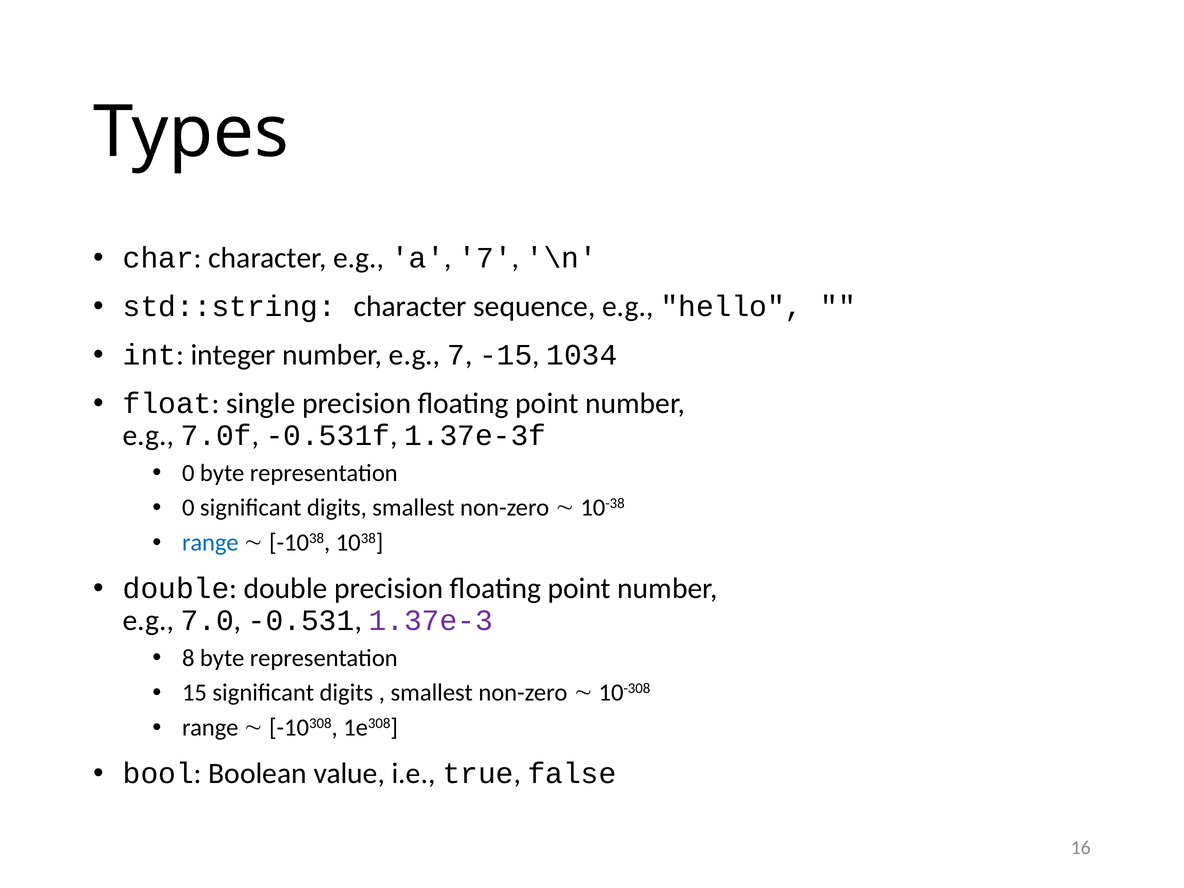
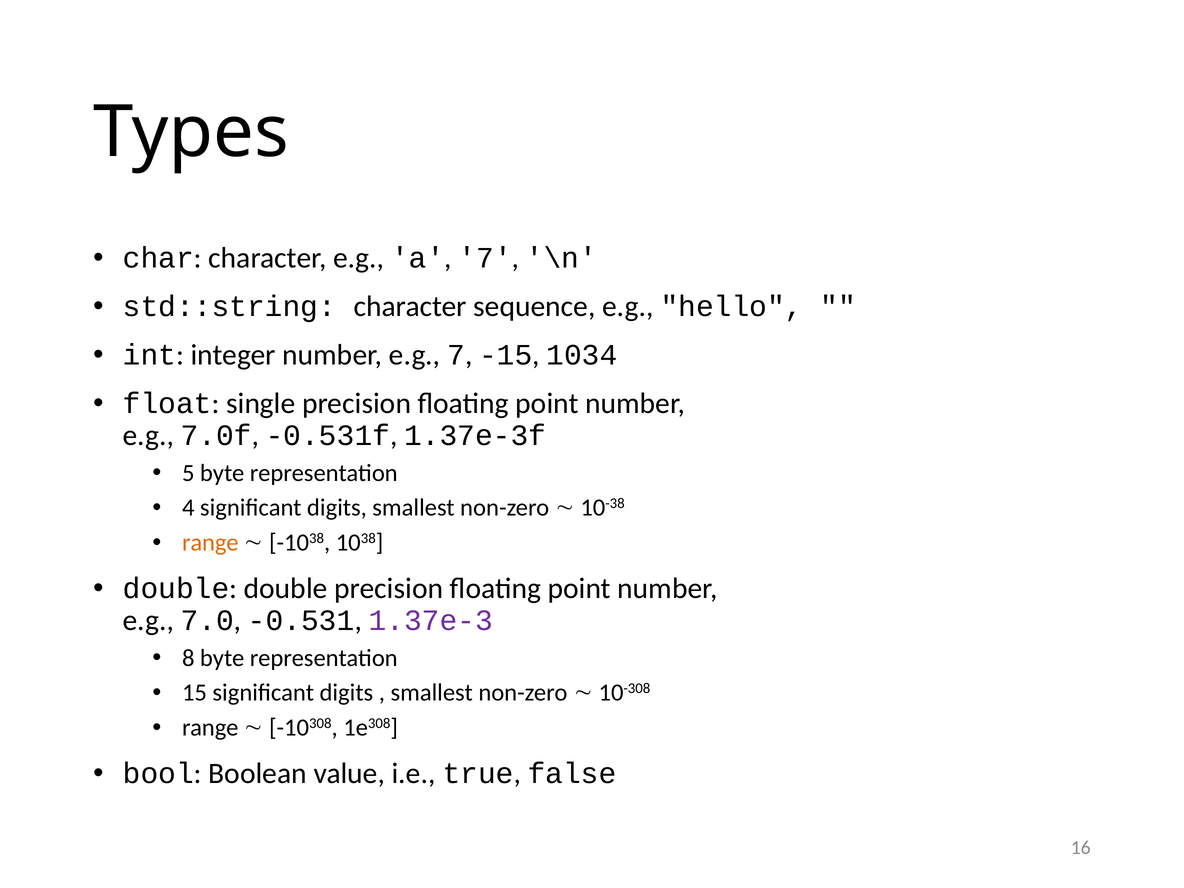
0: 0 -> 5 (188, 473)
0: 0 -> 4 (188, 508)
range colour: blue -> orange (210, 543)
